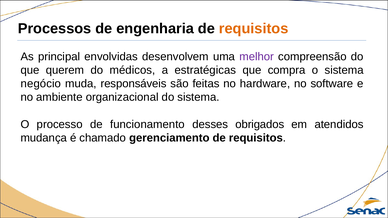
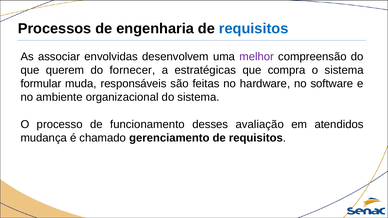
requisitos colour: orange -> blue (254, 29)
principal: principal -> associar (59, 57)
médicos: médicos -> fornecer (132, 70)
negócio: negócio -> formular (41, 84)
obrigados: obrigados -> avaliação (260, 125)
